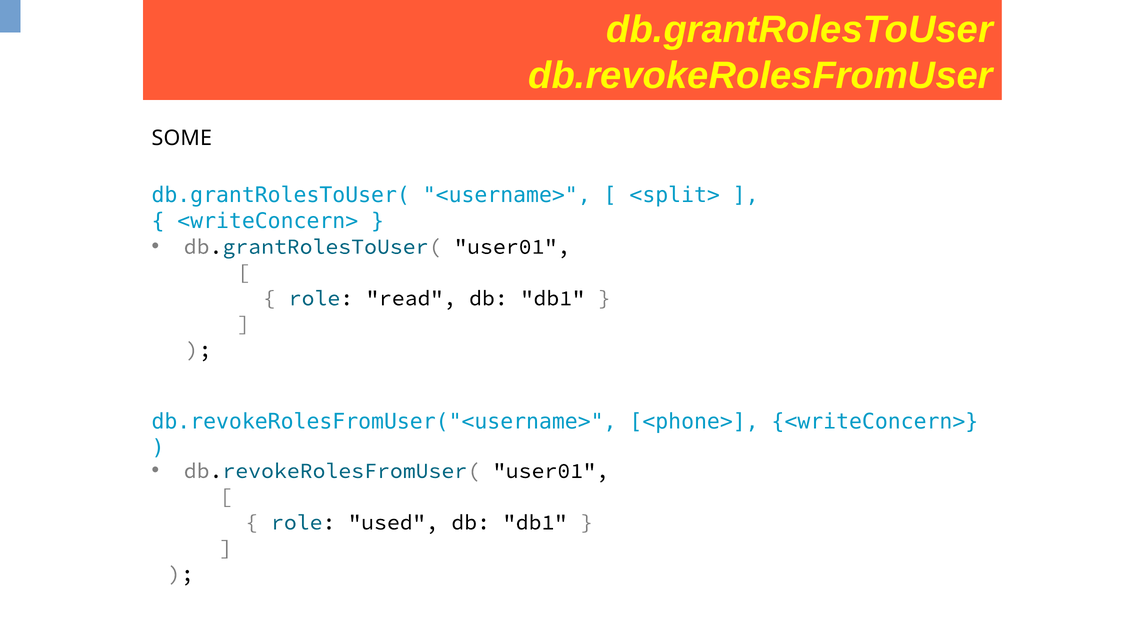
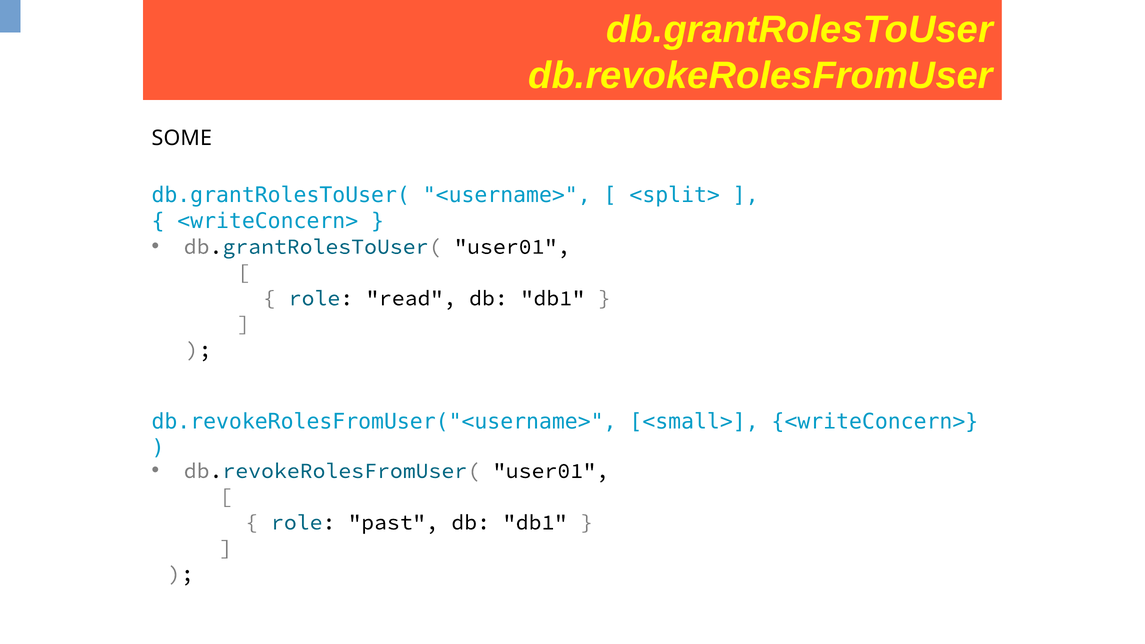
<phone>: <phone> -> <small> (694, 422)
used: used -> past (393, 522)
